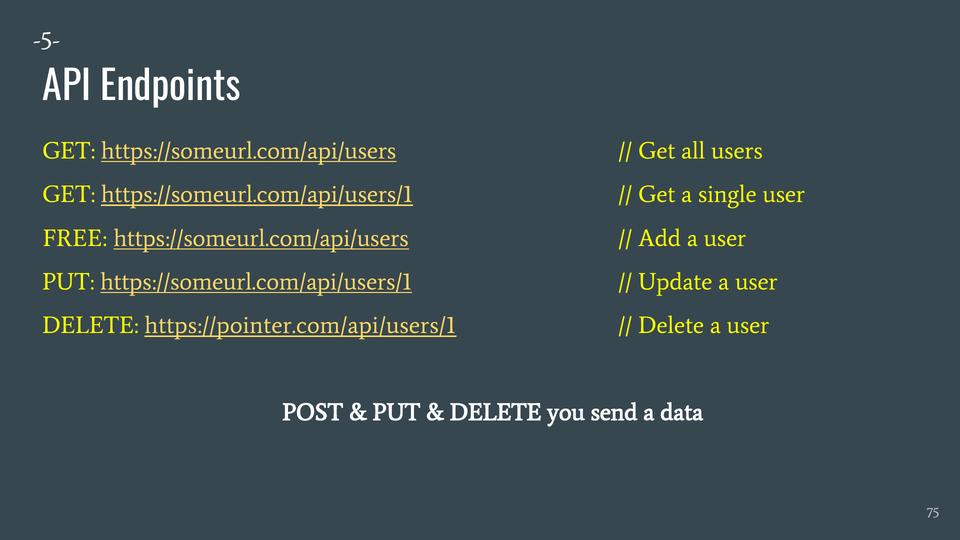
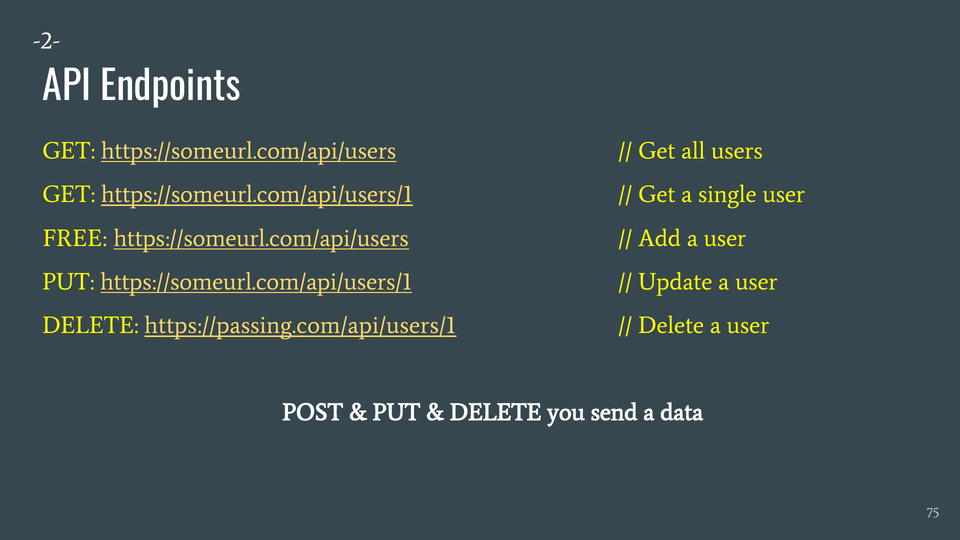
-5-: -5- -> -2- (47, 41)
https://pointer.com/api/users/1: https://pointer.com/api/users/1 -> https://passing.com/api/users/1 (300, 325)
